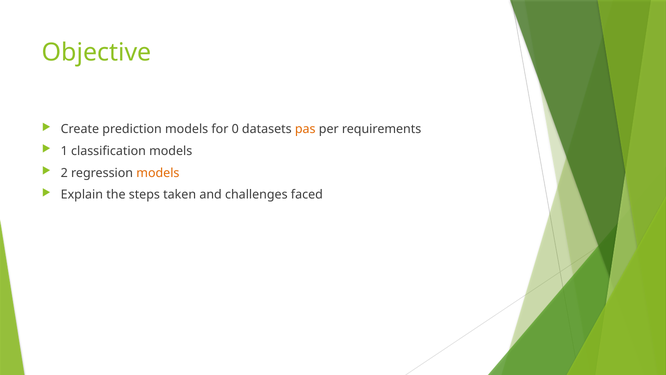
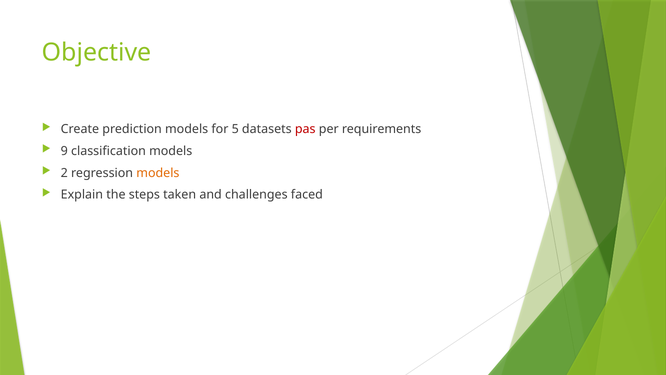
0: 0 -> 5 (235, 129)
pas colour: orange -> red (305, 129)
1: 1 -> 9 (64, 151)
